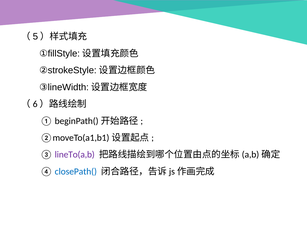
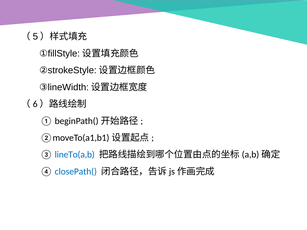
lineTo(a,b colour: purple -> blue (75, 155)
